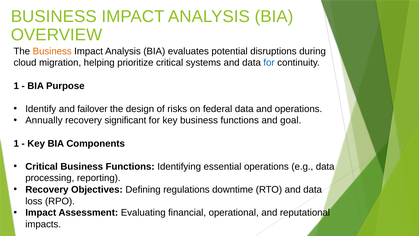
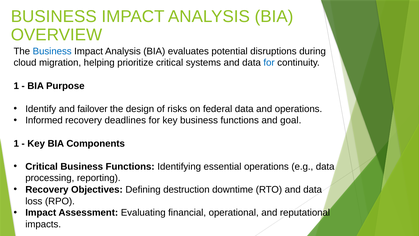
Business colour: orange -> blue (52, 51)
Annually: Annually -> Informed (44, 120)
significant: significant -> deadlines (125, 120)
regulations: regulations -> destruction (186, 189)
